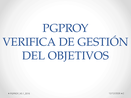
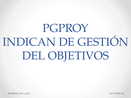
VERIFICA: VERIFICA -> INDICAN (29, 42)
